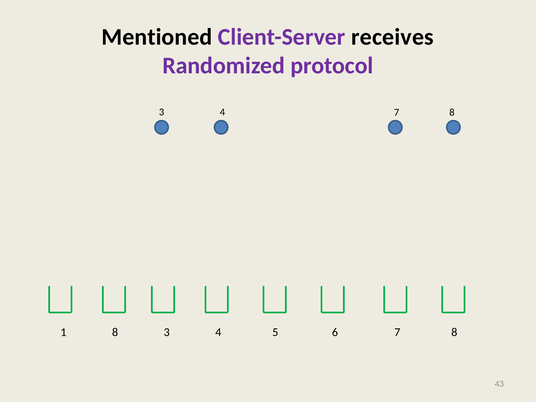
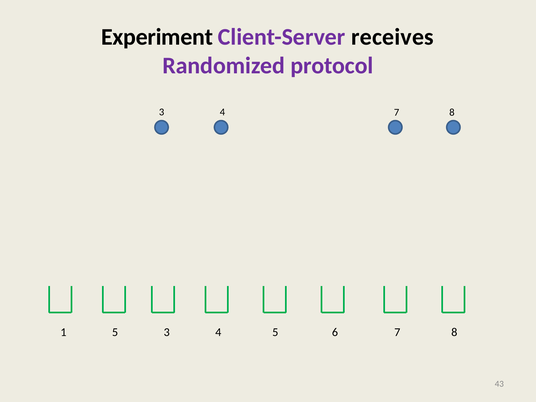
Mentioned: Mentioned -> Experiment (157, 37)
1 8: 8 -> 5 (115, 332)
